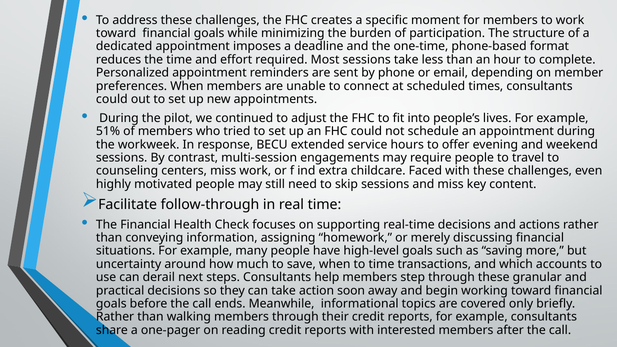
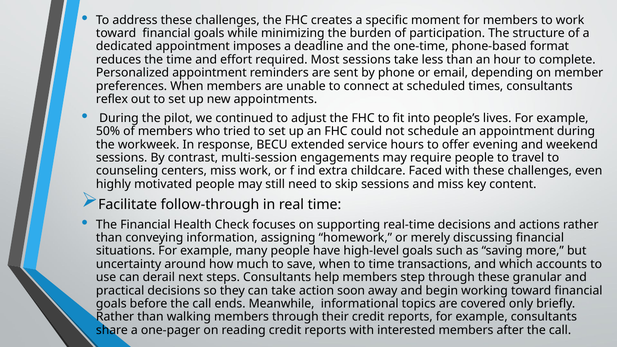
could: could -> reflex (112, 99)
51%: 51% -> 50% (108, 131)
